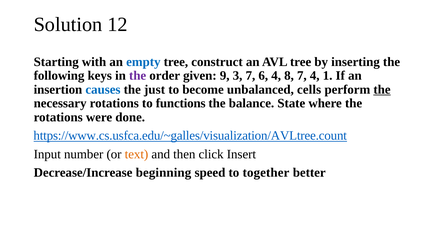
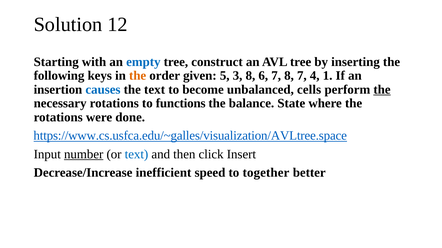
the colour: purple -> orange (138, 76)
9: 9 -> 5 (225, 76)
3 7: 7 -> 8 (250, 76)
6 4: 4 -> 7 (276, 76)
the just: just -> text (155, 90)
https://www.cs.usfca.edu/~galles/visualization/AVLtree.count: https://www.cs.usfca.edu/~galles/visualization/AVLtree.count -> https://www.cs.usfca.edu/~galles/visualization/AVLtree.space (190, 136)
number underline: none -> present (84, 155)
text colour: orange -> blue (136, 155)
beginning: beginning -> inefficient (164, 173)
